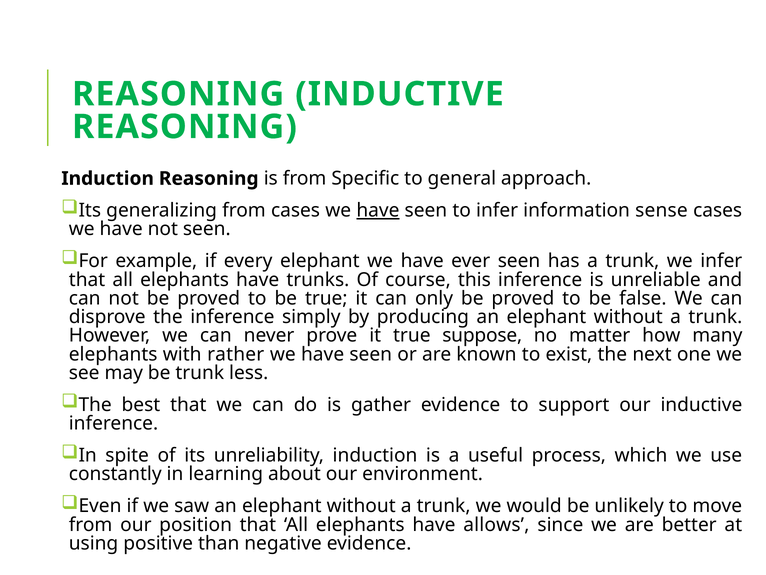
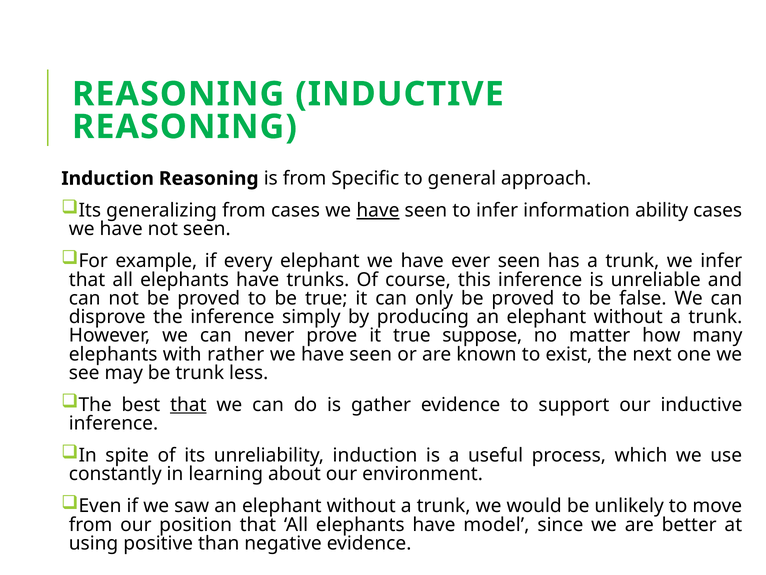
sense: sense -> ability (662, 210)
that underline: none -> present (188, 405)
allows: allows -> model (496, 524)
